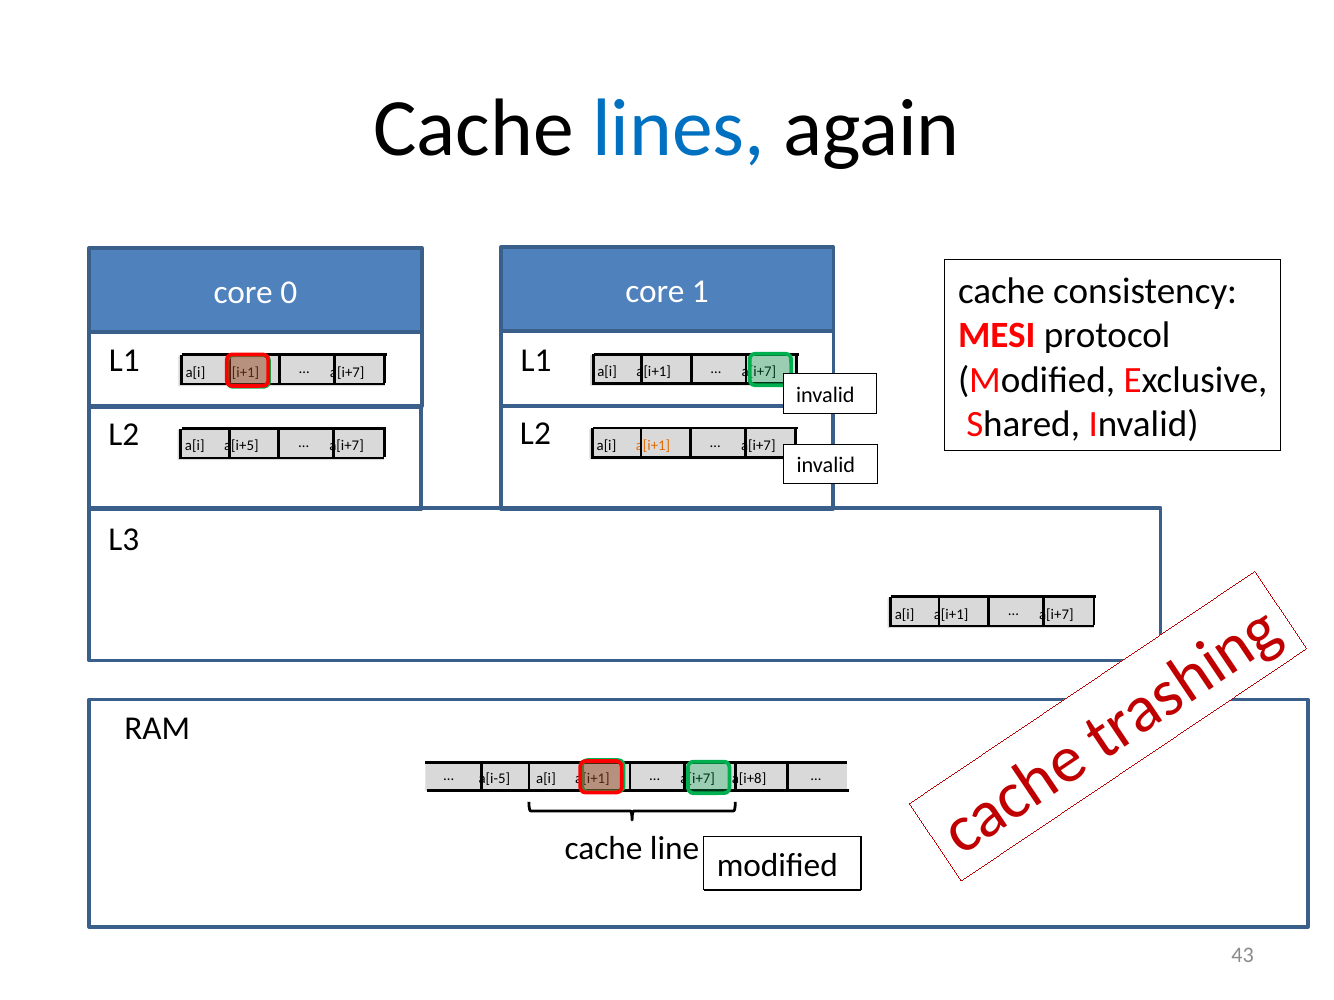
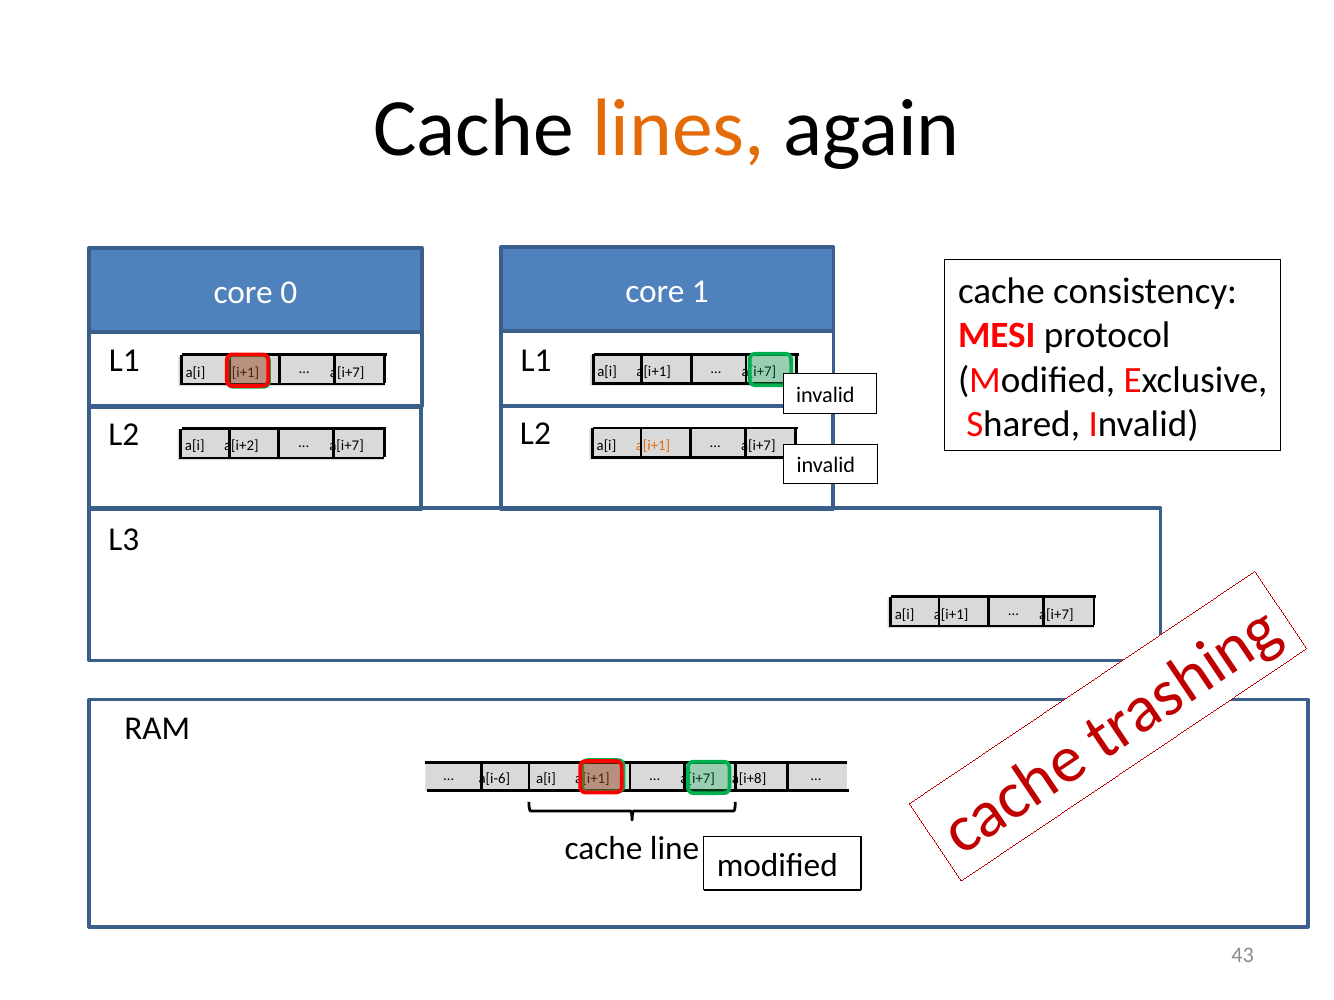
lines colour: blue -> orange (678, 129)
a[i+5: a[i+5 -> a[i+2 (241, 446)
a[i-5: a[i-5 -> a[i-6 (494, 779)
